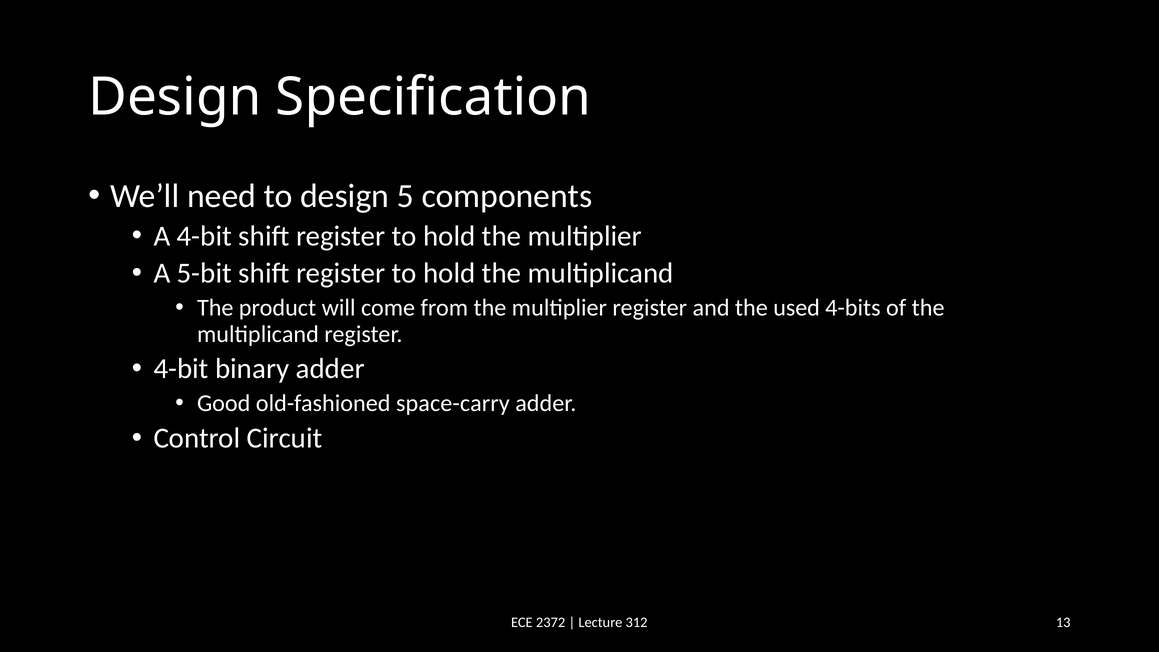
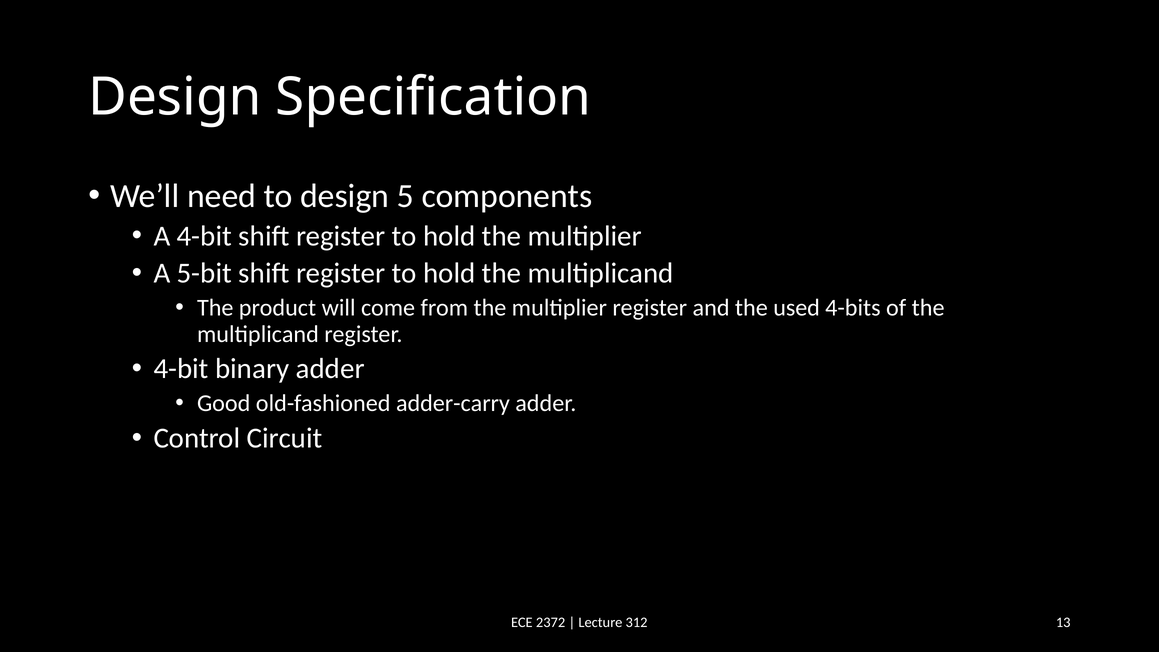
space-carry: space-carry -> adder-carry (453, 403)
